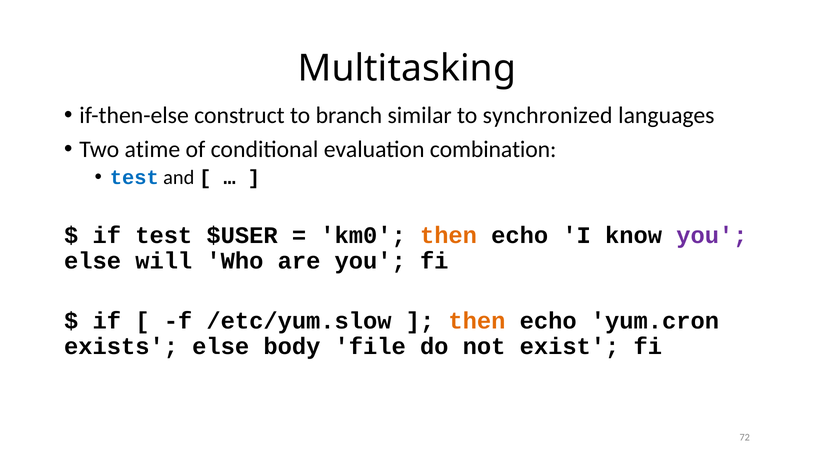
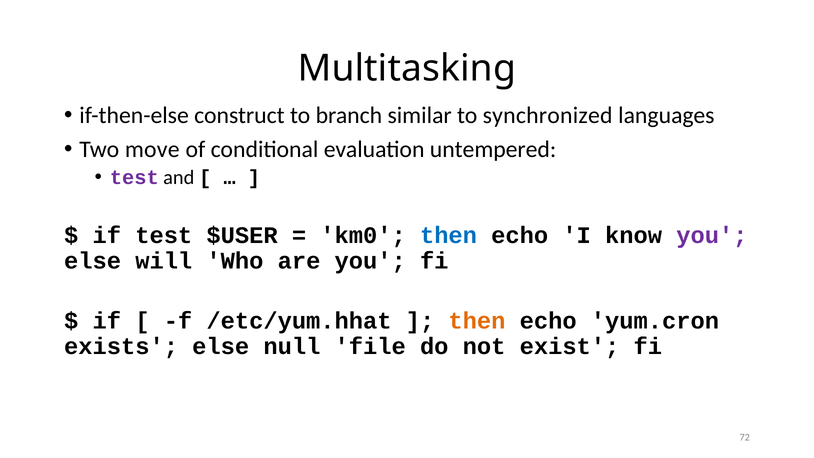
atime: atime -> move (152, 149)
combination: combination -> untempered (493, 149)
test colour: blue -> purple (134, 177)
then colour: orange -> blue (448, 235)
/etc/yum.slow: /etc/yum.slow -> /etc/yum.hhat (299, 321)
body: body -> null (292, 346)
